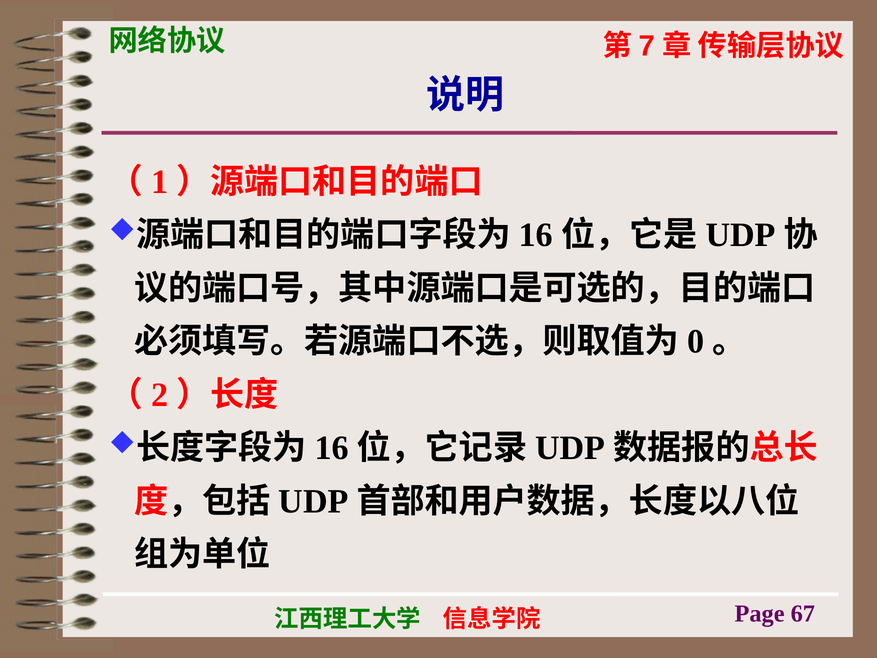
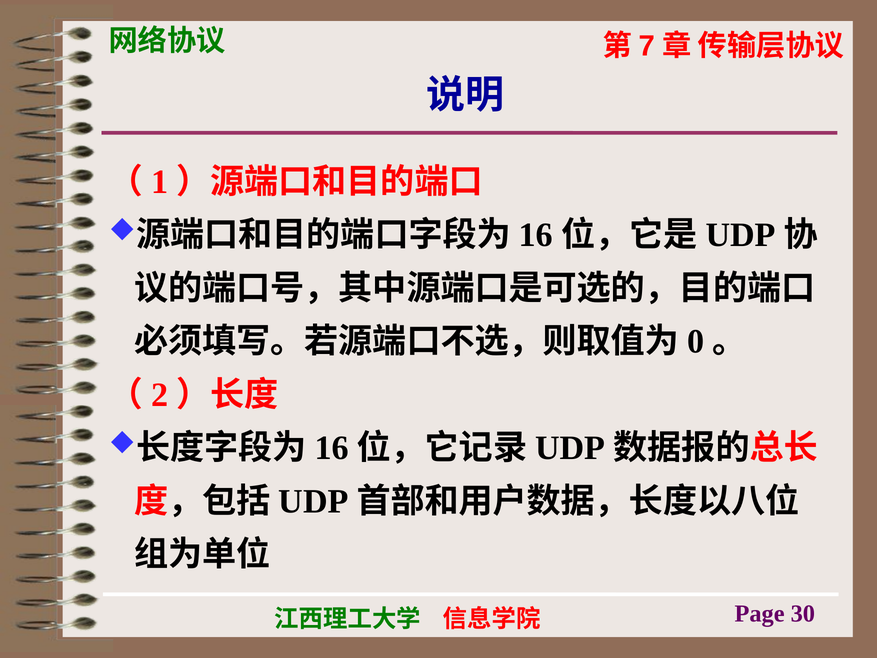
67: 67 -> 30 (803, 613)
